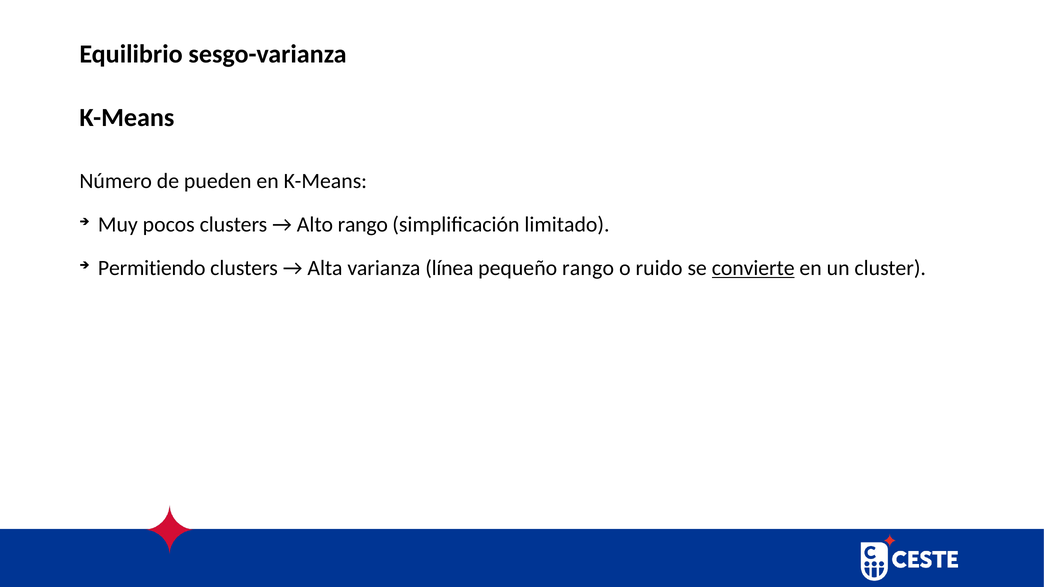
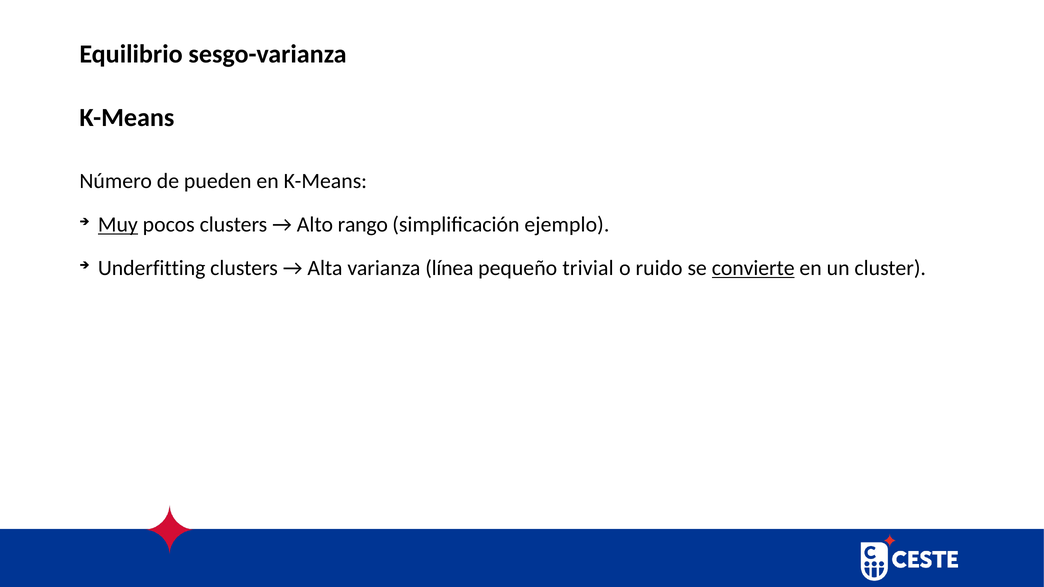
Muy underline: none -> present (118, 225)
limitado: limitado -> ejemplo (567, 225)
Permitiendo: Permitiendo -> Underfitting (152, 268)
pequeño rango: rango -> trivial (588, 268)
